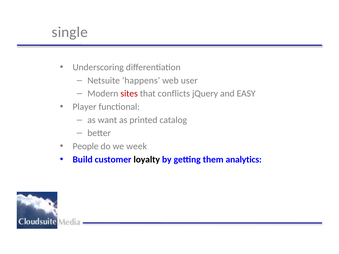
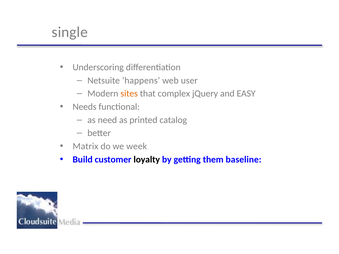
sites colour: red -> orange (129, 94)
conflicts: conflicts -> complex (174, 94)
Player: Player -> Needs (85, 107)
want: want -> need (107, 120)
People: People -> Matrix (85, 146)
analytics: analytics -> baseline (244, 160)
